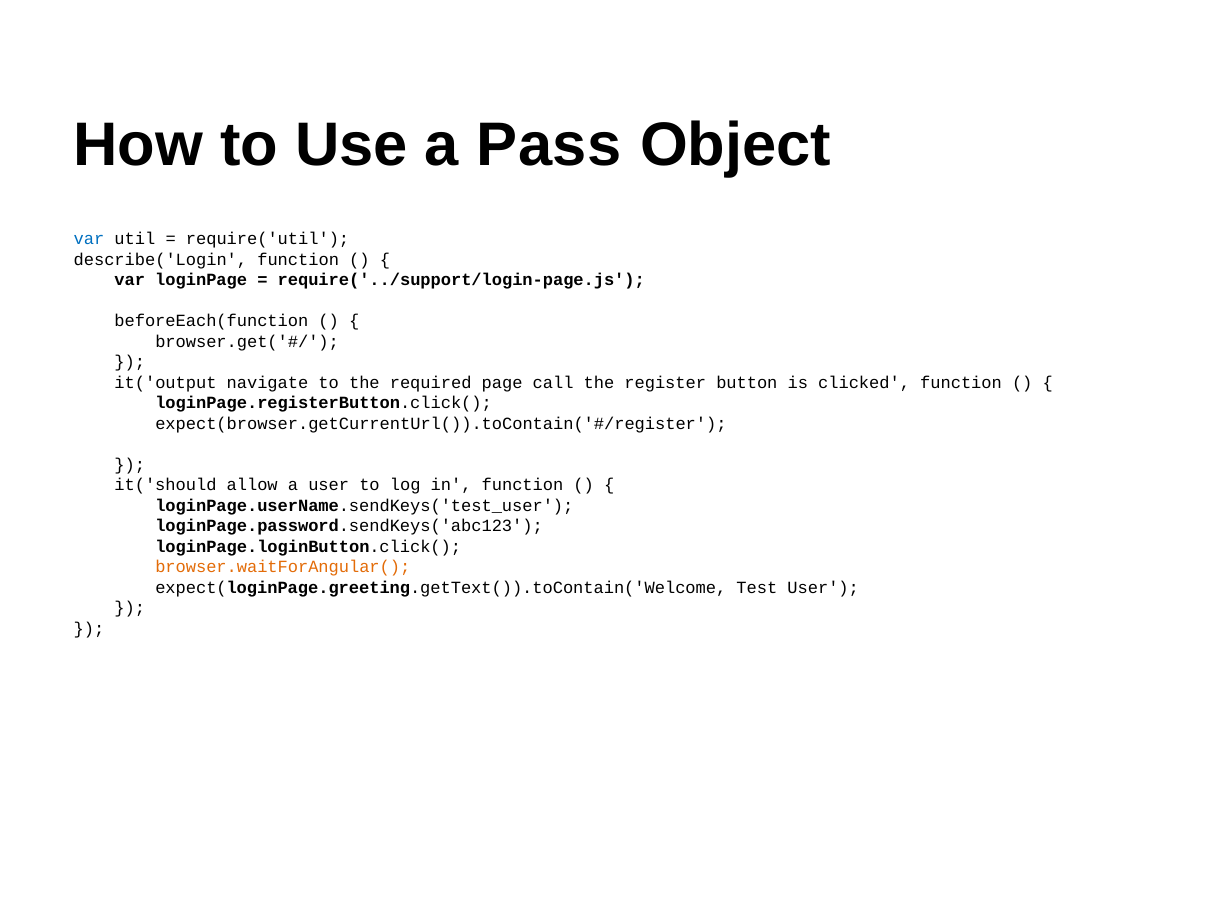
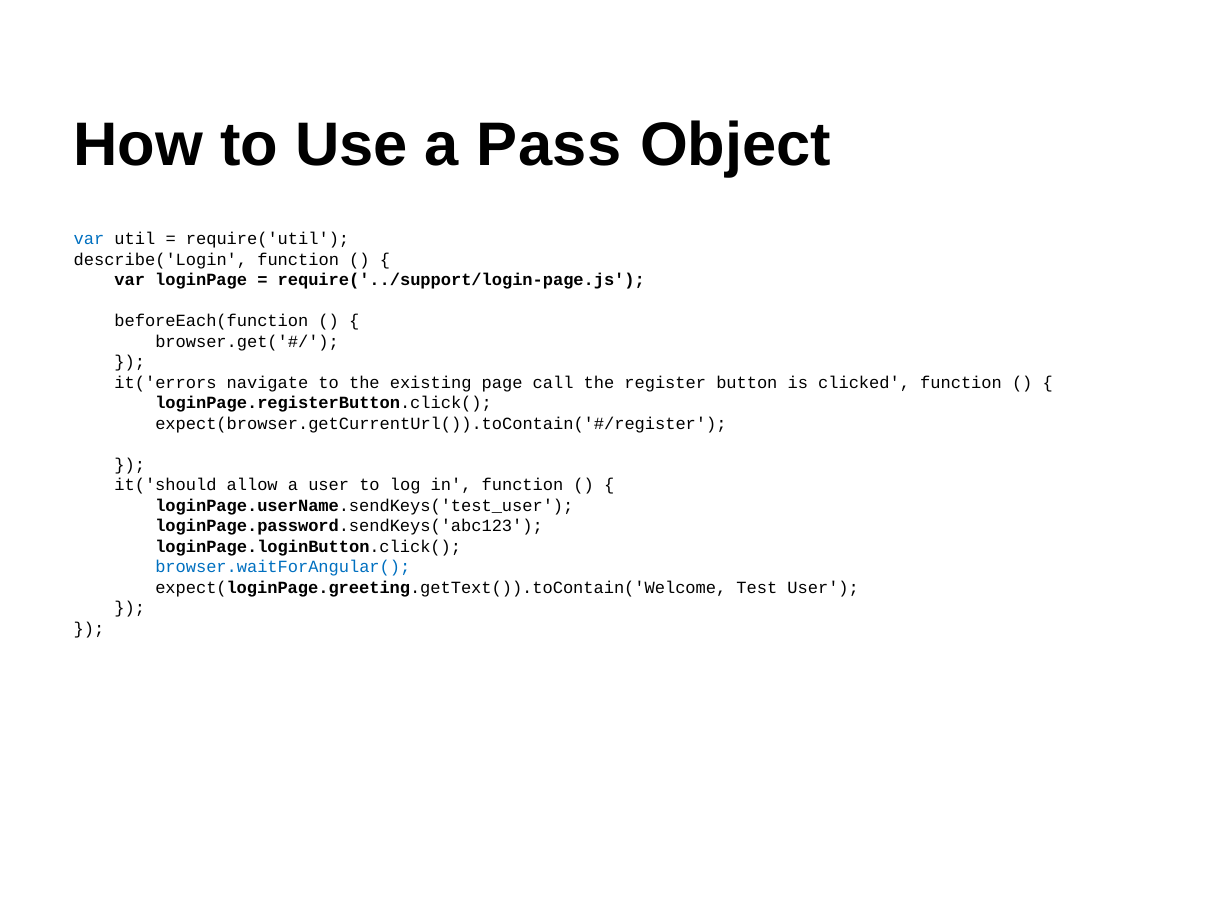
it('output: it('output -> it('errors (166, 382)
required: required -> existing (431, 382)
browser.waitForAngular( colour: orange -> blue (283, 567)
